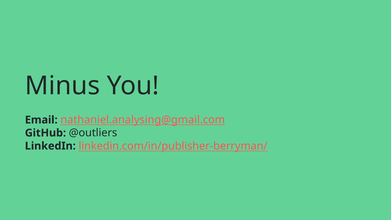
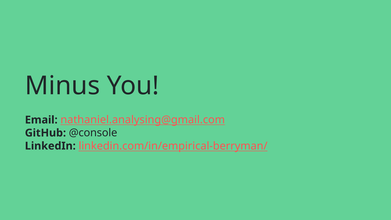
@outliers: @outliers -> @console (93, 133)
linkedin.com/in/publisher-berryman/: linkedin.com/in/publisher-berryman/ -> linkedin.com/in/empirical-berryman/ (173, 146)
